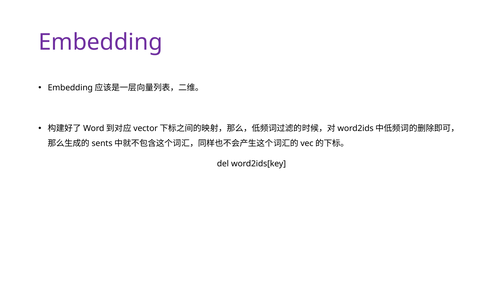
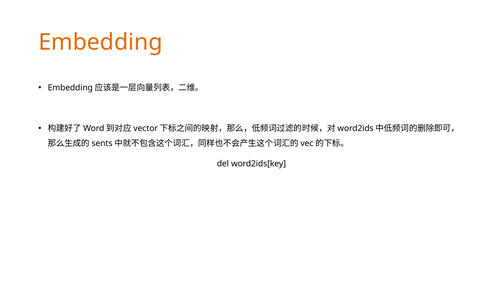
Embedding colour: purple -> orange (100, 42)
